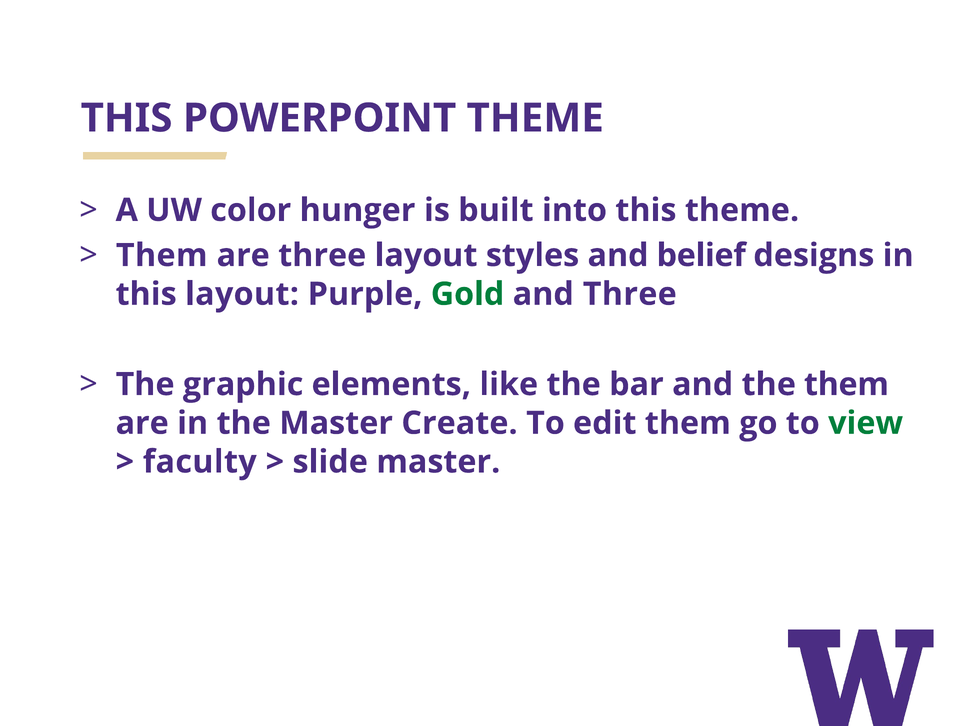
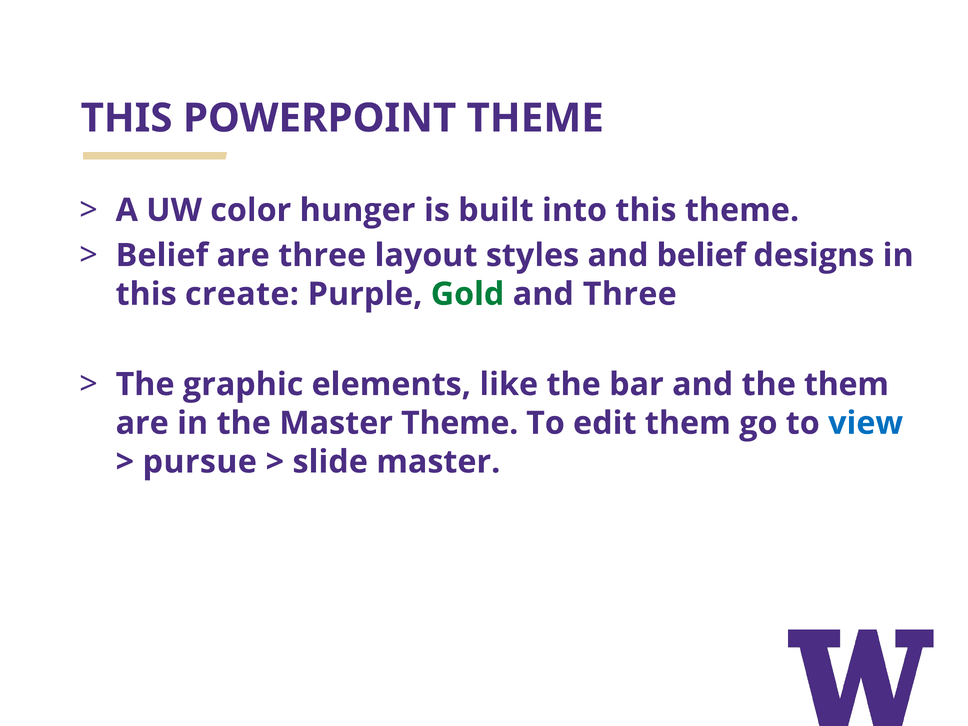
Them: Them -> Belief (162, 255)
this layout: layout -> create (242, 294)
Master Create: Create -> Theme (460, 423)
view colour: green -> blue (866, 423)
faculty: faculty -> pursue (200, 462)
